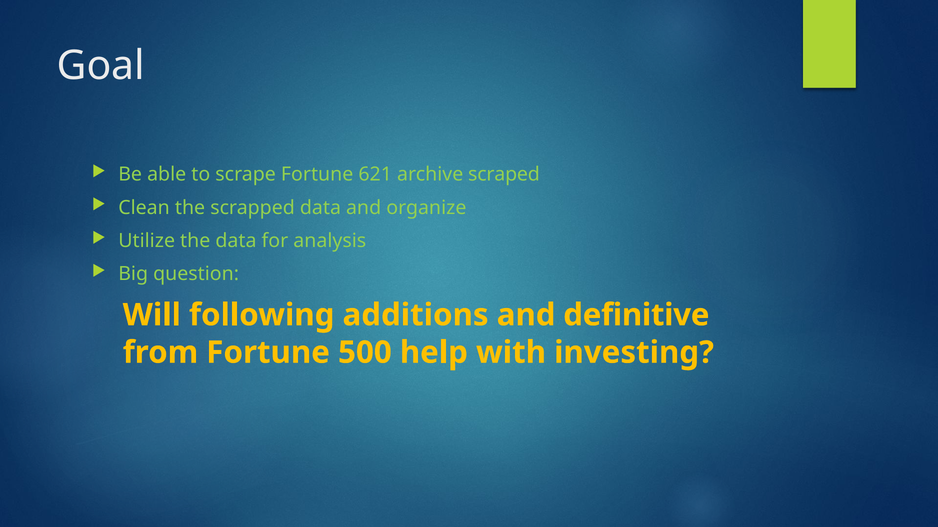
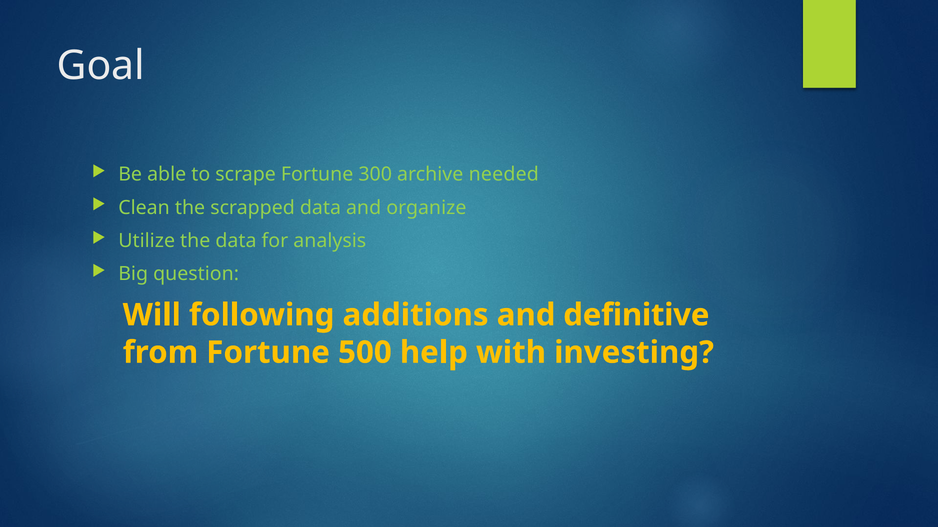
621: 621 -> 300 (375, 175)
scraped: scraped -> needed (504, 175)
